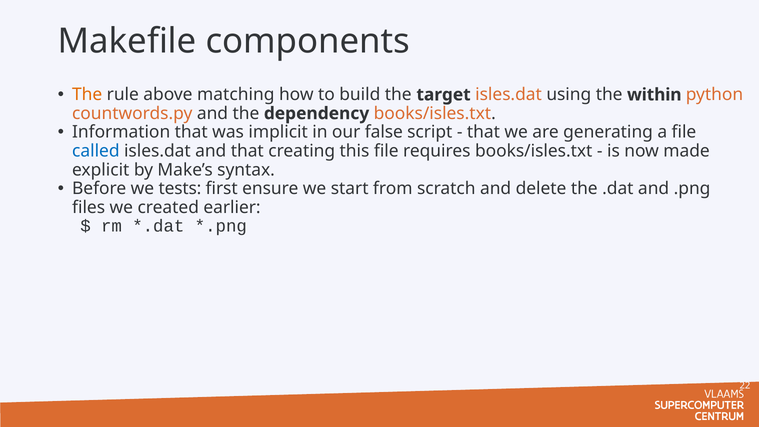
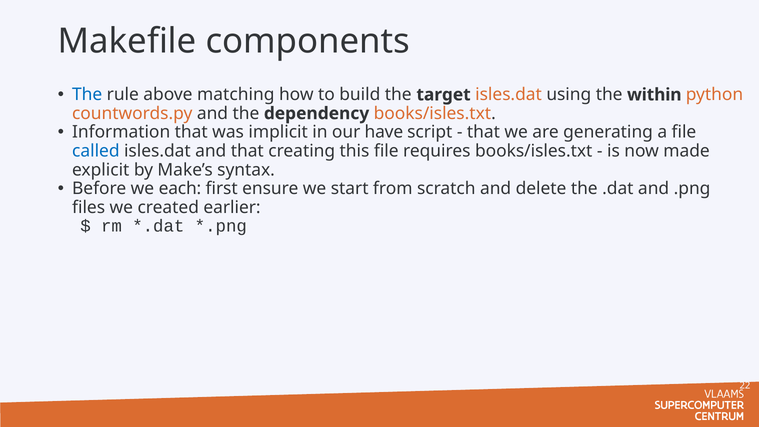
The colour: orange -> blue (87, 95)
false: false -> have (384, 132)
tests: tests -> each (180, 189)
